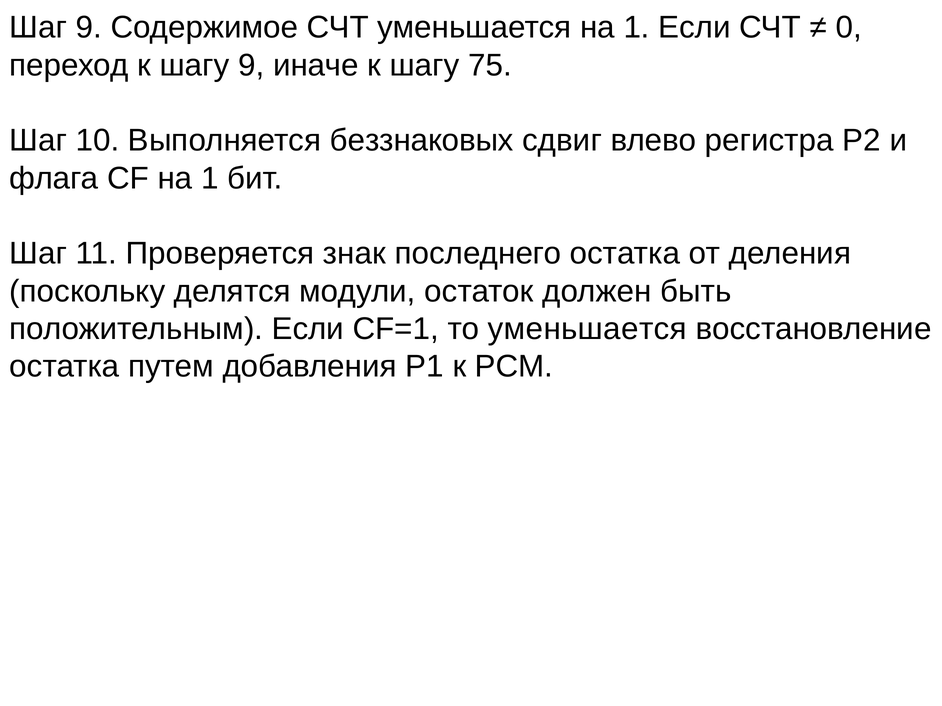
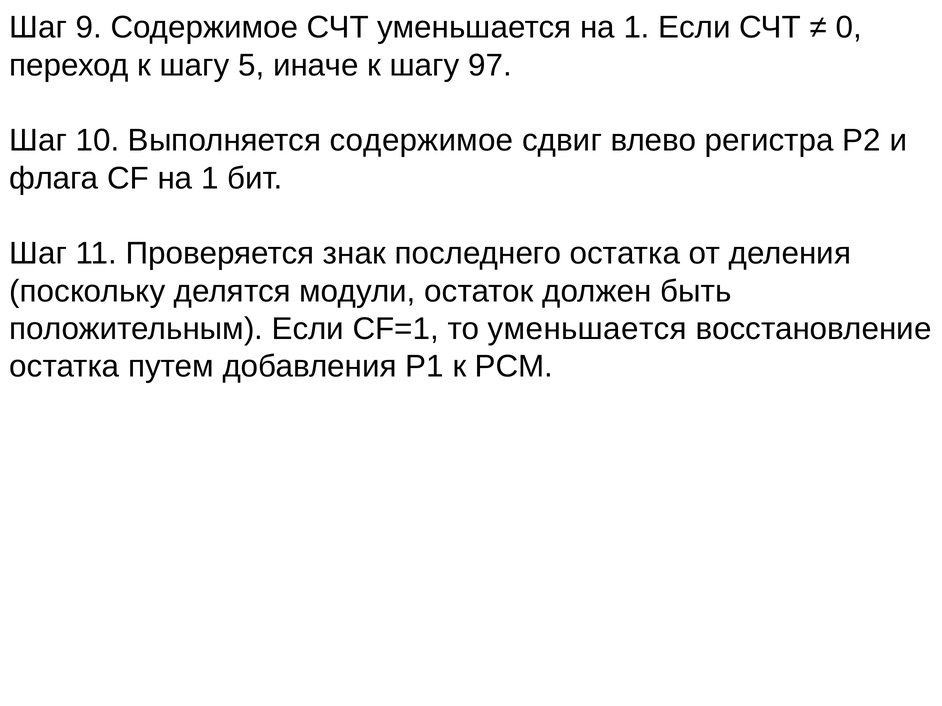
шагу 9: 9 -> 5 (251, 65)
75: 75 -> 97 (490, 65)
Выполняется беззнаковых: беззнаковых -> содержимое (422, 141)
